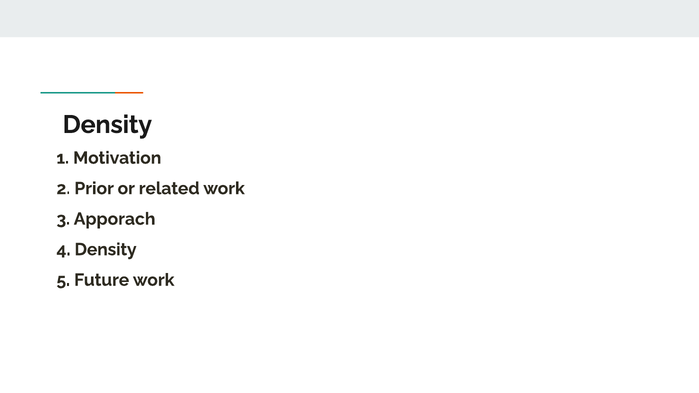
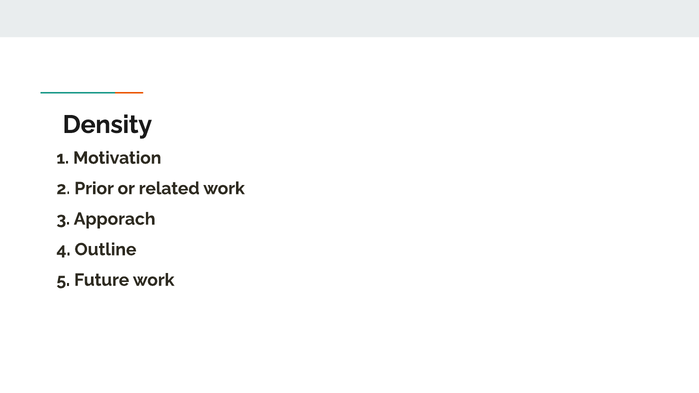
4 Density: Density -> Outline (105, 250)
